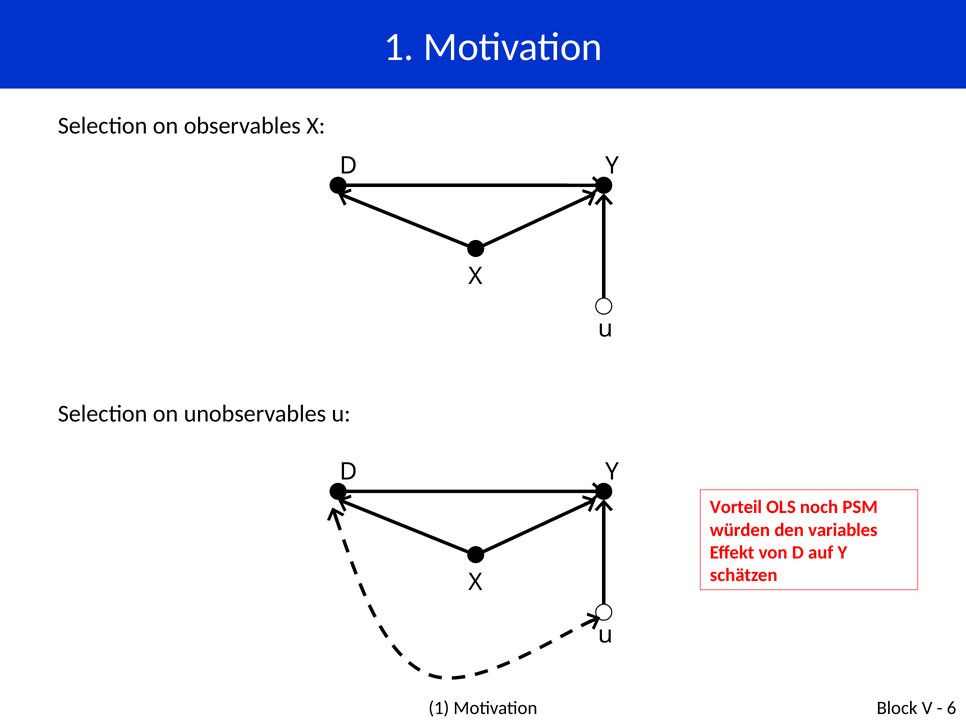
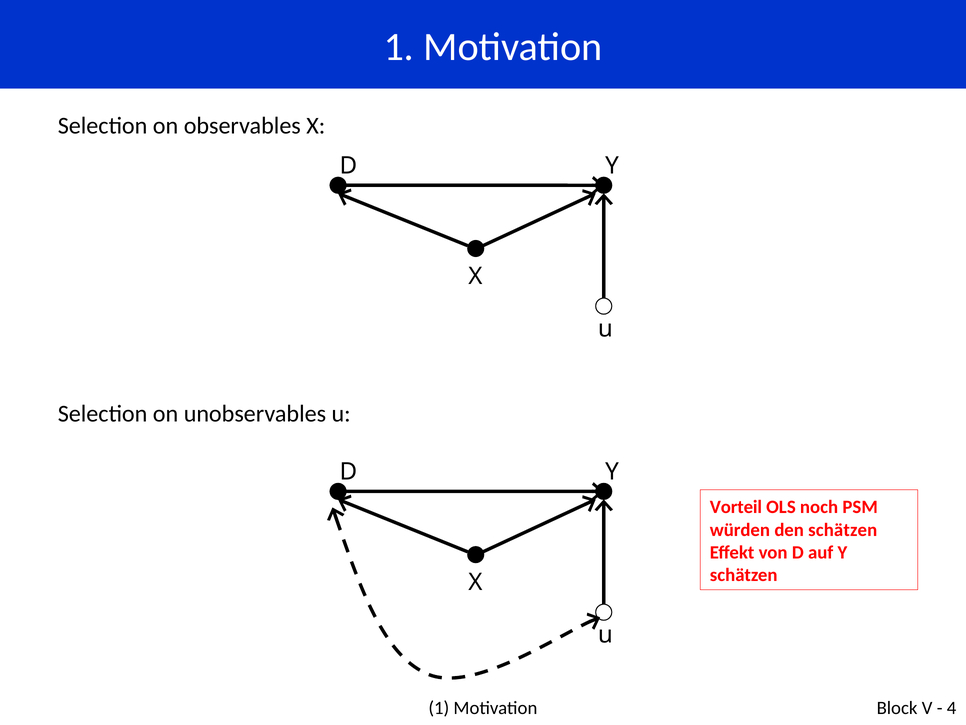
den variables: variables -> schätzen (843, 529)
6: 6 -> 4 (952, 708)
